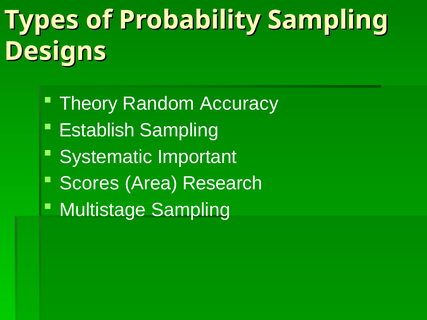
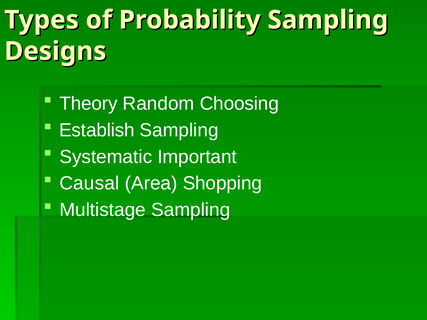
Accuracy: Accuracy -> Choosing (239, 104)
Scores: Scores -> Causal (89, 183)
Research: Research -> Shopping (222, 183)
